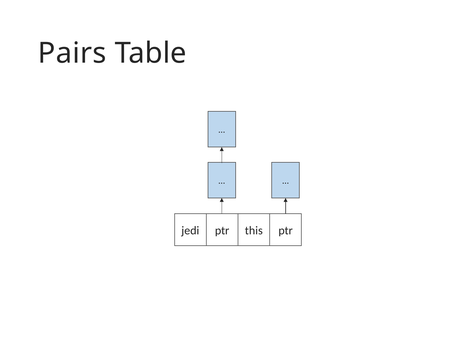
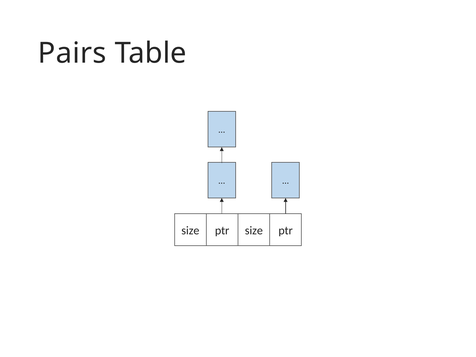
jedi: jedi -> size (190, 231)
ptr this: this -> size (254, 231)
